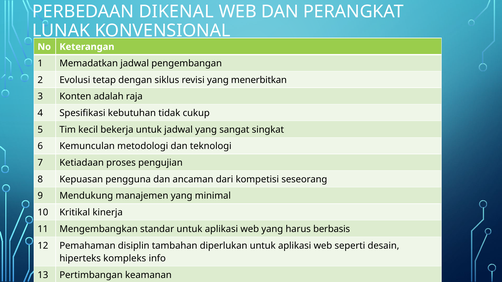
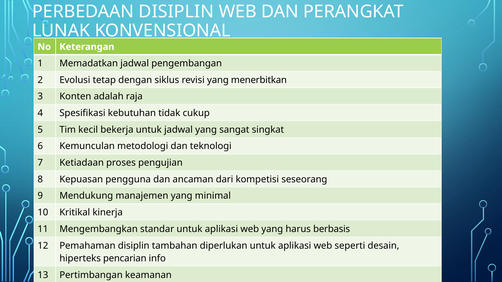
PERBEDAAN DIKENAL: DIKENAL -> DISIPLIN (176, 11)
kompleks: kompleks -> pencarian (125, 259)
